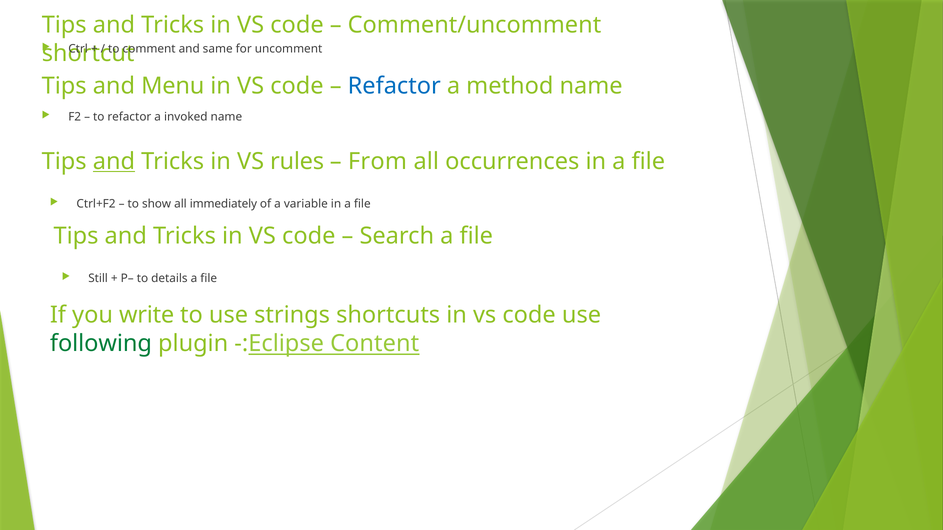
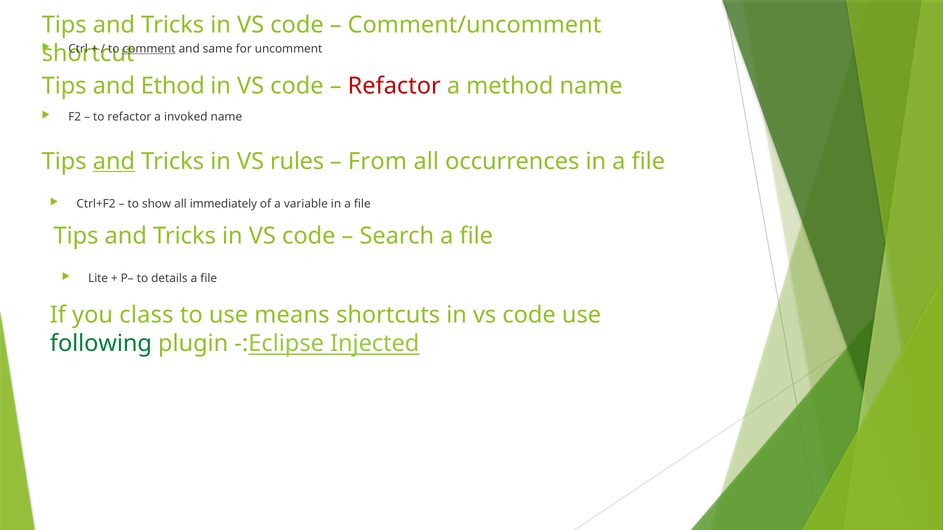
comment underline: none -> present (149, 49)
Menu: Menu -> Ethod (173, 86)
Refactor colour: blue -> red (394, 86)
Still: Still -> Lite (98, 278)
write: write -> class (146, 315)
strings: strings -> means (292, 315)
Content: Content -> Injected (375, 344)
